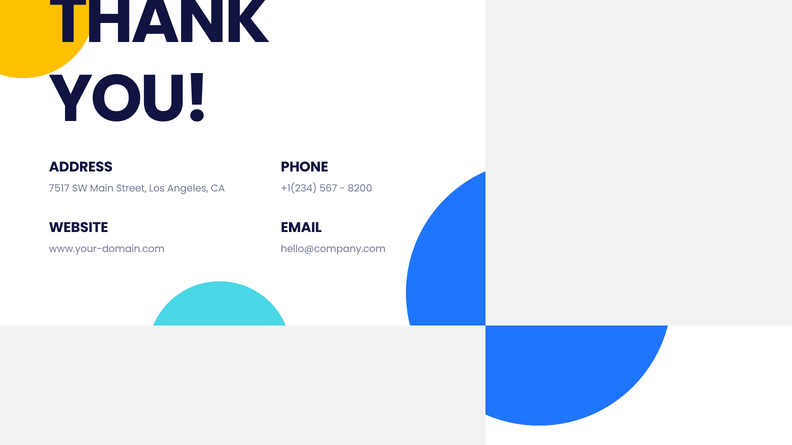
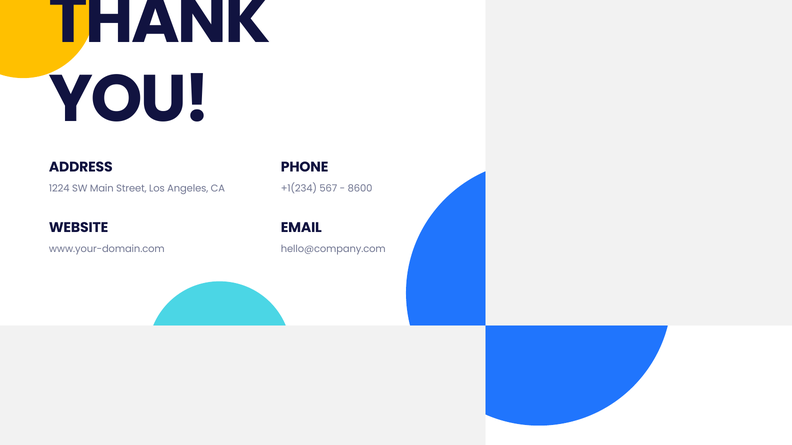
7517: 7517 -> 1224 (59, 189)
8200: 8200 -> 8600 (360, 189)
